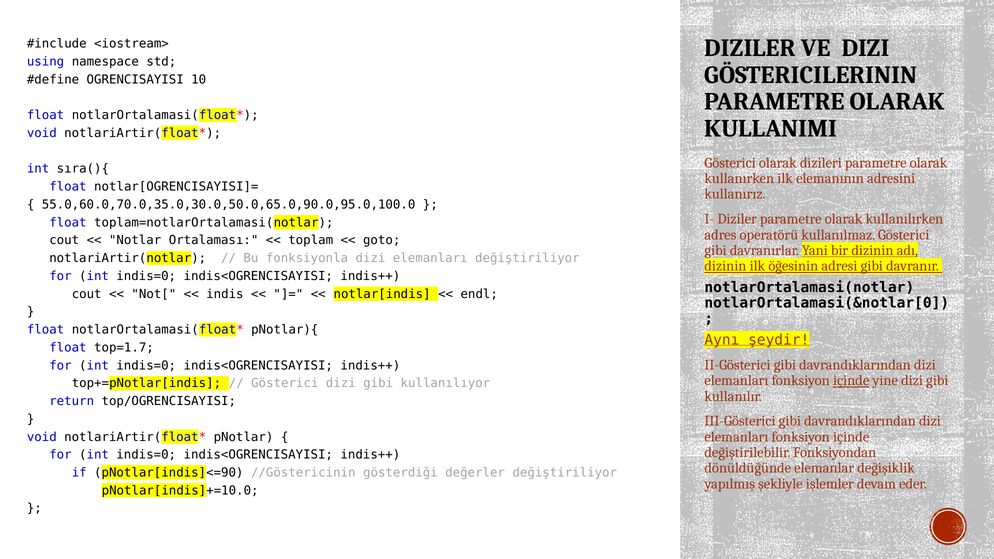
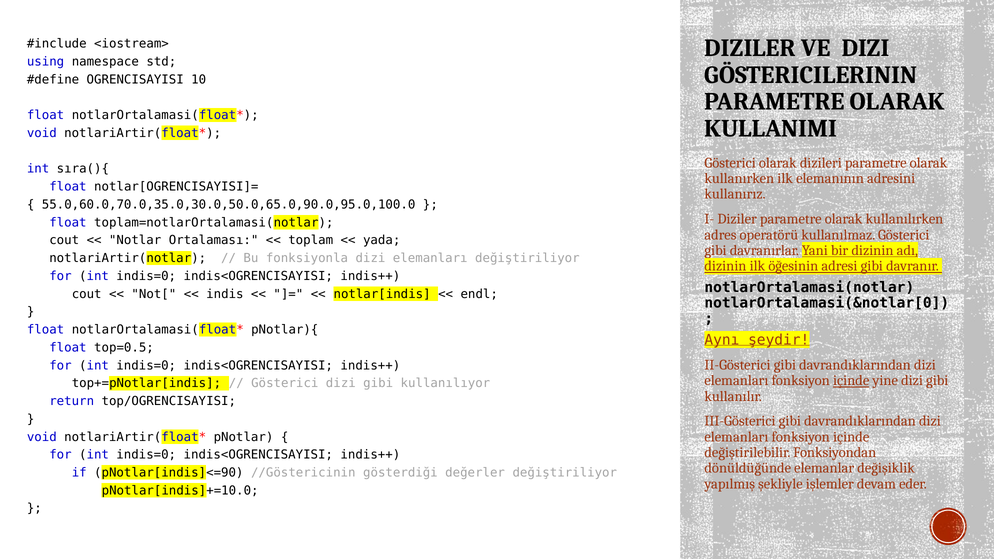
goto: goto -> yada (382, 240)
top=1.7: top=1.7 -> top=0.5 (124, 348)
